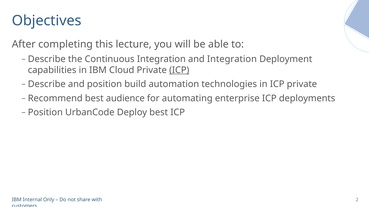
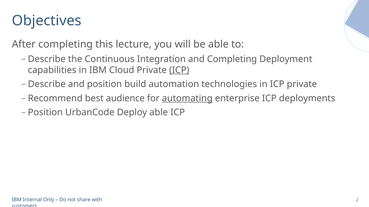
and Integration: Integration -> Completing (232, 59)
automating underline: none -> present (187, 98)
Deploy best: best -> able (159, 113)
